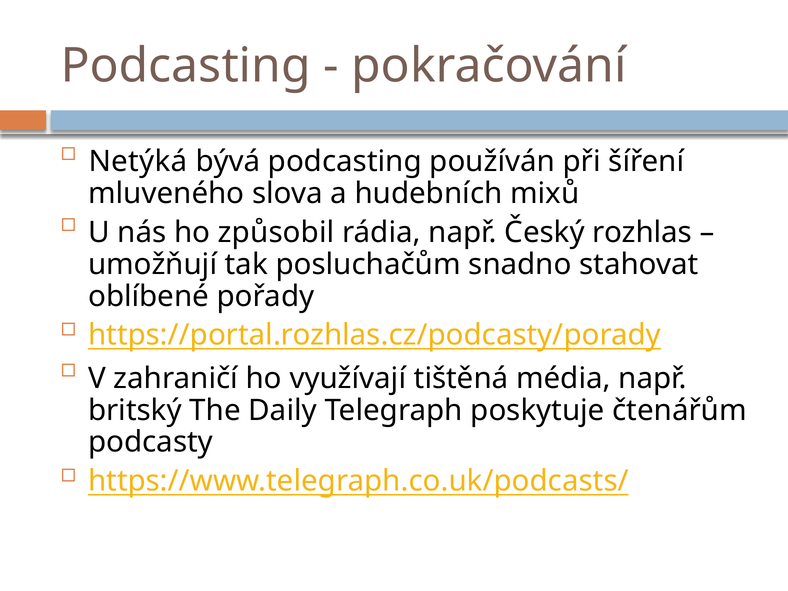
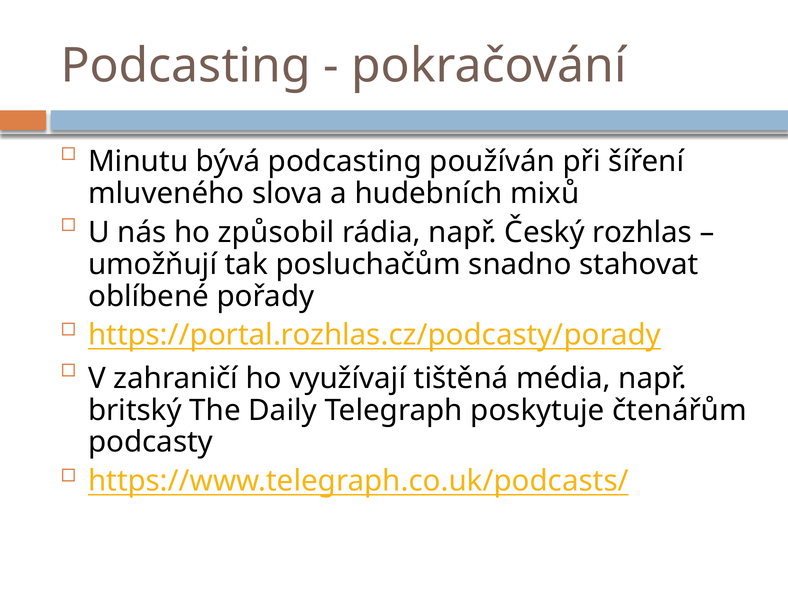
Netýká: Netýká -> Minutu (138, 162)
